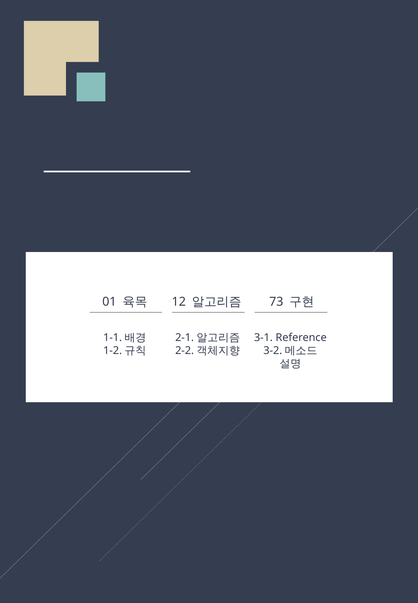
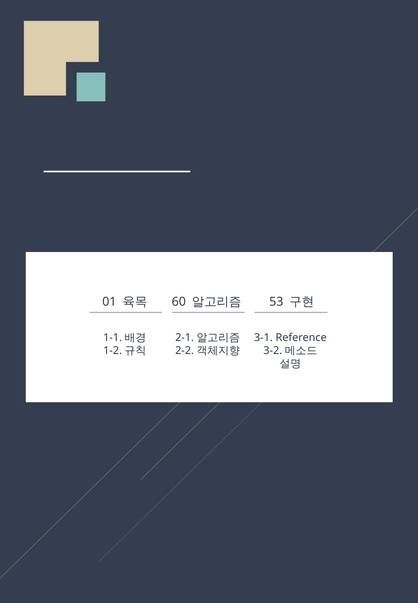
12: 12 -> 60 (179, 302)
73: 73 -> 53 (276, 302)
